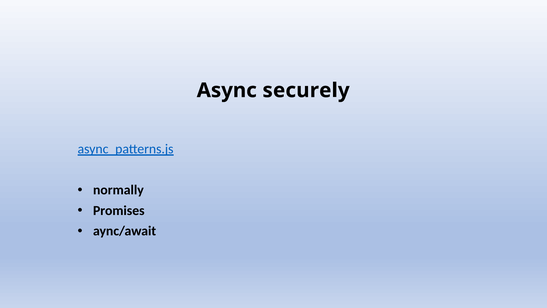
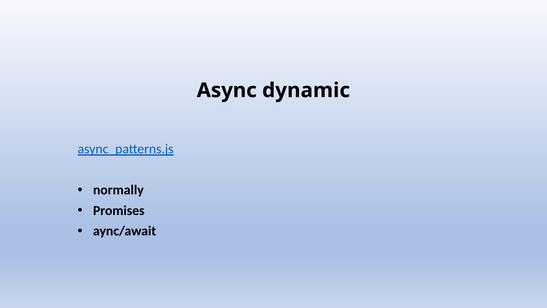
securely: securely -> dynamic (306, 90)
